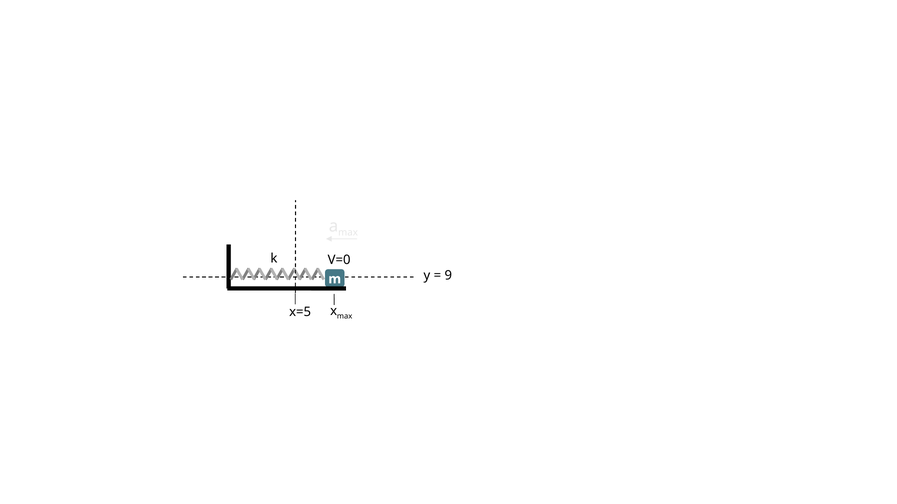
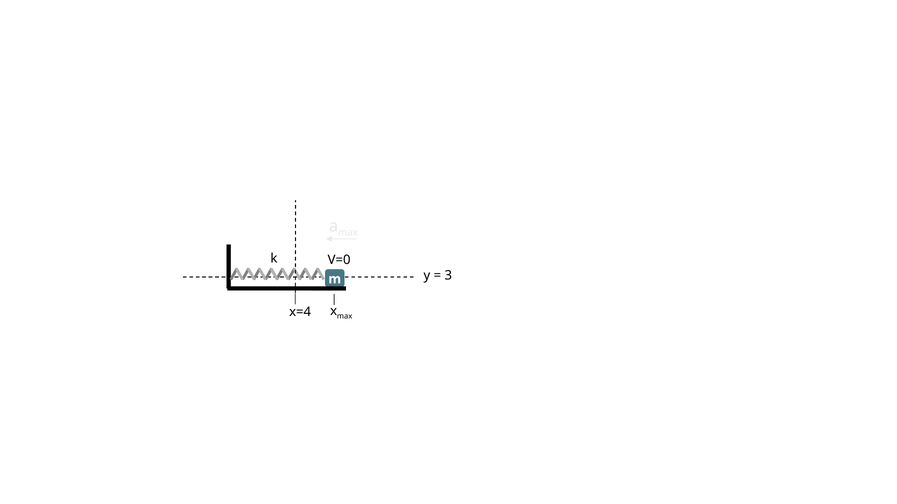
9: 9 -> 3 (448, 276)
x=5: x=5 -> x=4 (300, 312)
